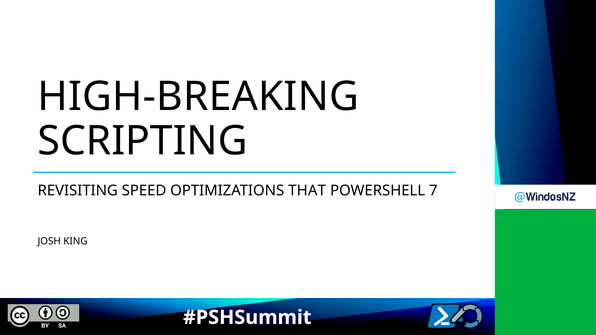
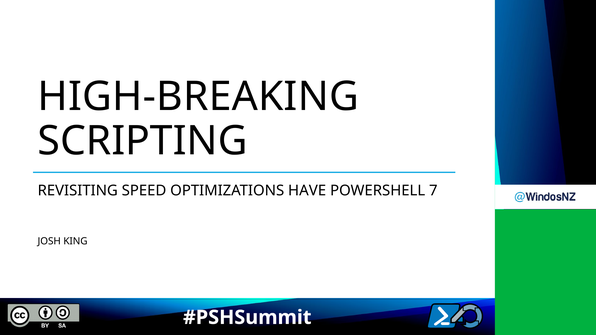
THAT: THAT -> HAVE (307, 191)
